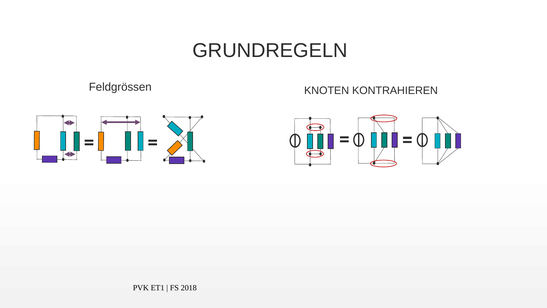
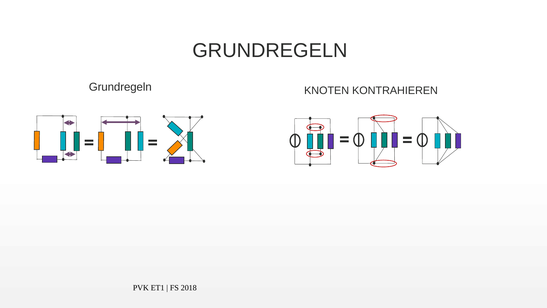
Feldgrössen: Feldgrössen -> Grundregeln (120, 87)
